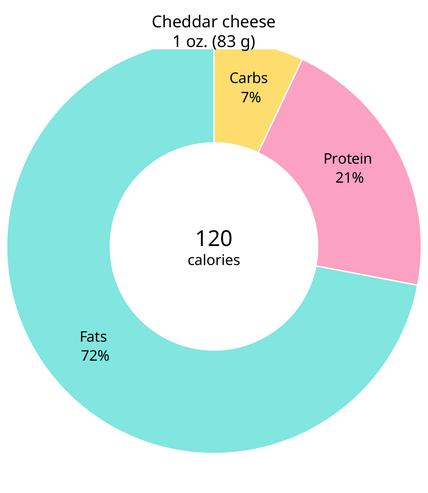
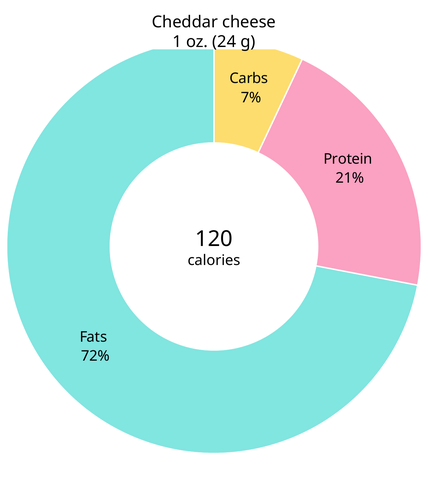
83: 83 -> 24 (224, 42)
